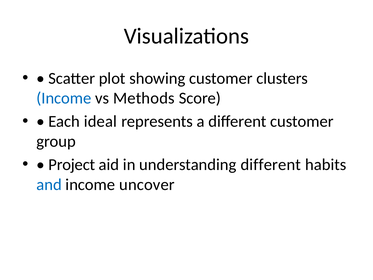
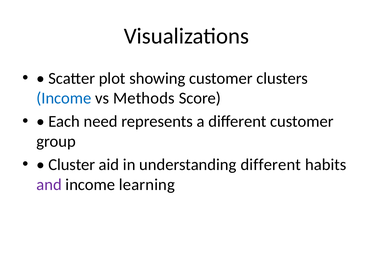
ideal: ideal -> need (101, 121)
Project: Project -> Cluster (72, 164)
and colour: blue -> purple (49, 184)
uncover: uncover -> learning (147, 184)
